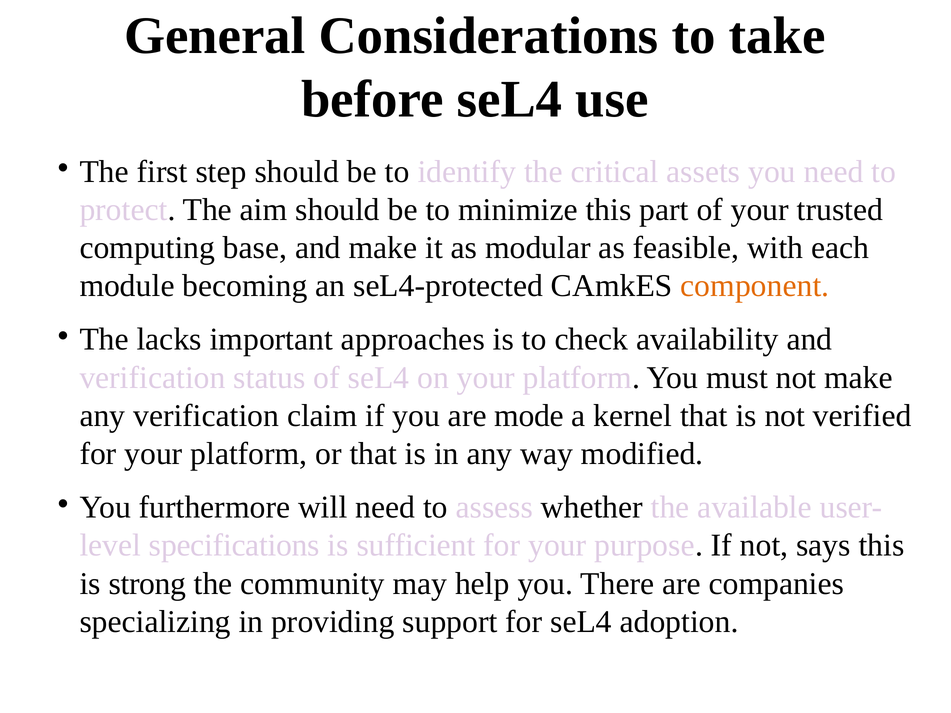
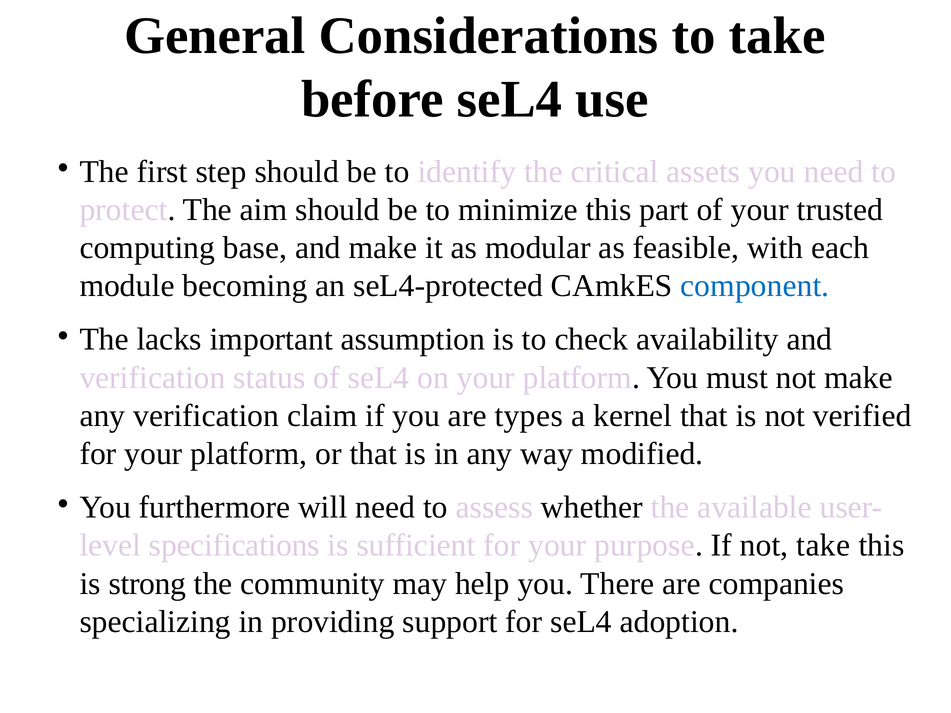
component colour: orange -> blue (755, 286)
approaches: approaches -> assumption (413, 340)
mode: mode -> types (529, 416)
not says: says -> take (823, 546)
